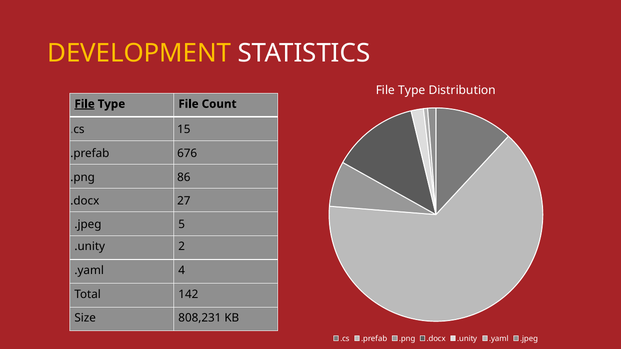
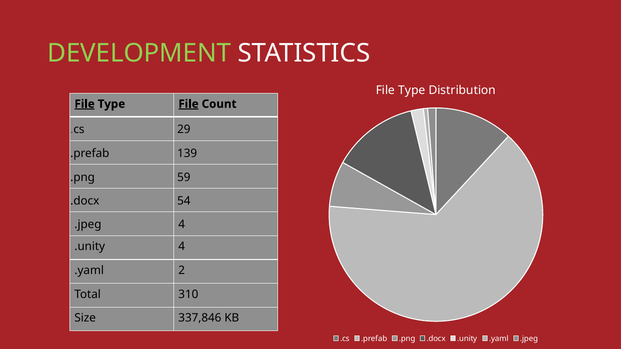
DEVELOPMENT colour: yellow -> light green (139, 53)
File underline: none -> present (188, 104)
15: 15 -> 29 (184, 130)
676: 676 -> 139 (187, 154)
86: 86 -> 59 (184, 177)
27: 27 -> 54 (184, 201)
.jpeg 5: 5 -> 4 (182, 225)
.unity 2: 2 -> 4 (182, 247)
4: 4 -> 2 (182, 271)
142: 142 -> 310 (188, 295)
808,231: 808,231 -> 337,846 (200, 318)
